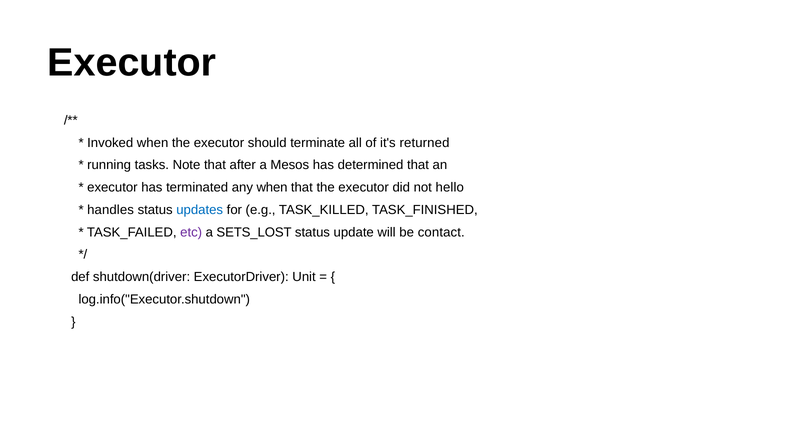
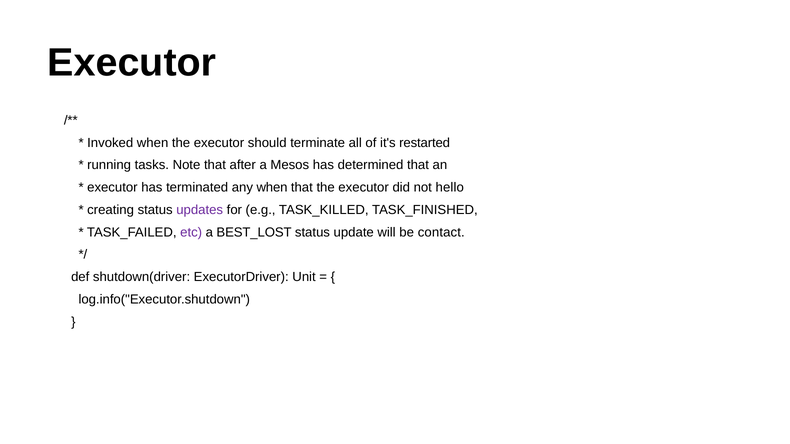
returned: returned -> restarted (425, 143)
handles: handles -> creating (111, 210)
updates colour: blue -> purple (200, 210)
SETS_LOST: SETS_LOST -> BEST_LOST (254, 232)
